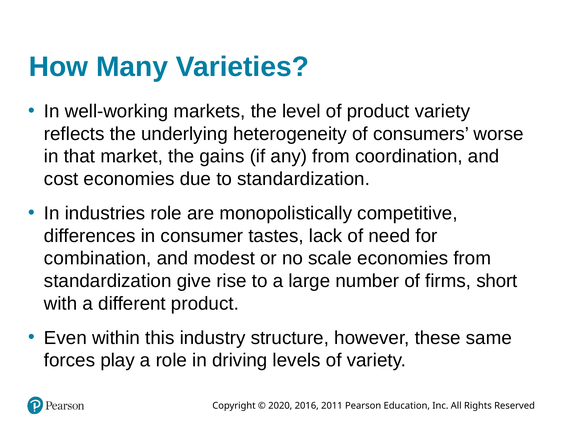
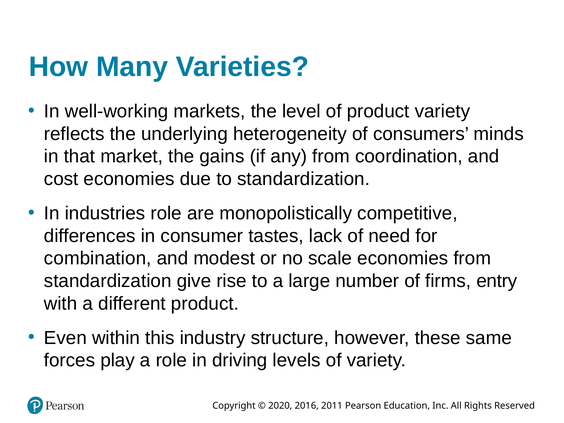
worse: worse -> minds (499, 134)
short: short -> entry (497, 281)
